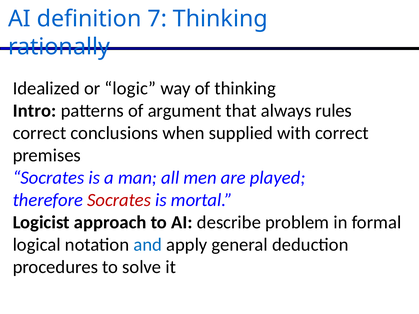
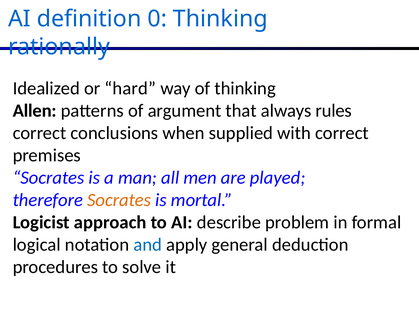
7: 7 -> 0 (157, 19)
logic: logic -> hard (130, 89)
Intro: Intro -> Allen (35, 111)
Socrates colour: red -> orange (119, 200)
